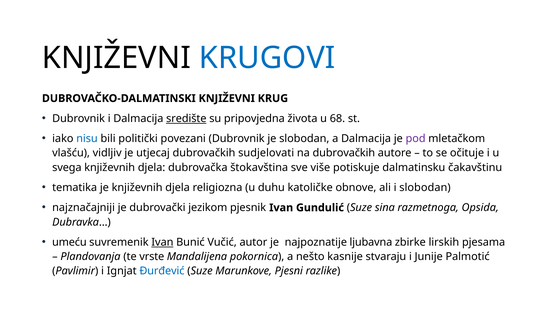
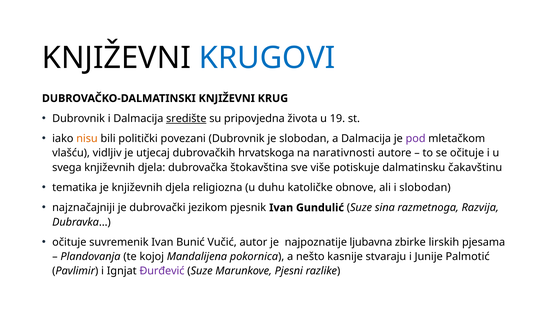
68: 68 -> 19 (337, 118)
nisu colour: blue -> orange (87, 138)
sudjelovati: sudjelovati -> hrvatskoga (266, 153)
na dubrovačkih: dubrovačkih -> narativnosti (344, 153)
Opsida: Opsida -> Razvija (480, 207)
umeću: umeću -> očituje (69, 242)
Ivan underline: present -> none (162, 242)
vrste: vrste -> kojoj (152, 256)
Đurđević colour: blue -> purple (162, 270)
